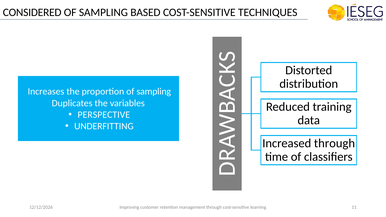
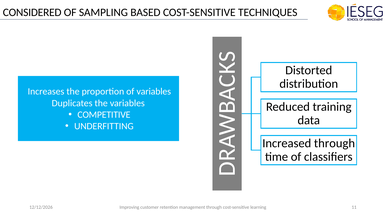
proportion of sampling: sampling -> variables (154, 92)
PERSPECTIVE: PERSPECTIVE -> COMPETITIVE (104, 115)
